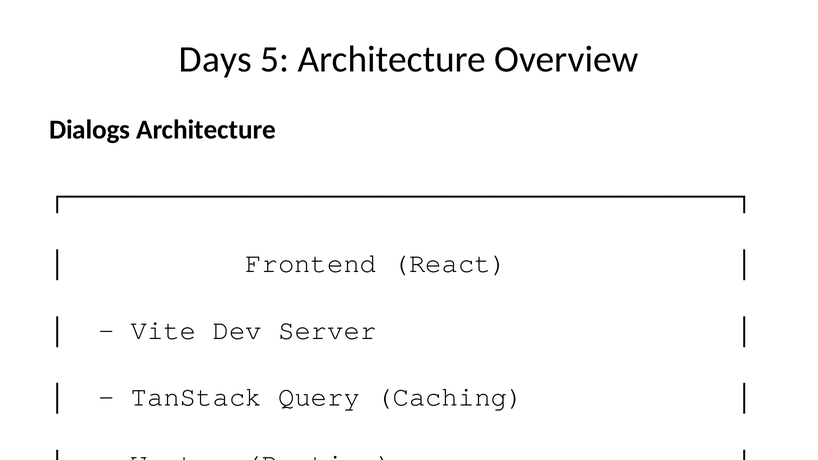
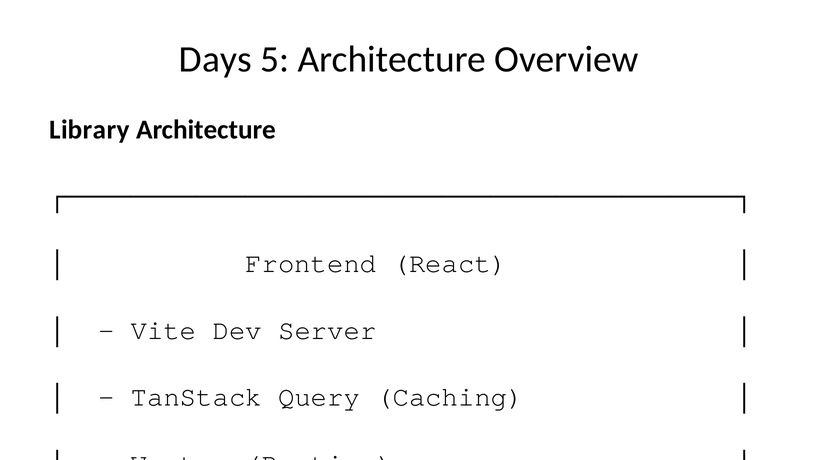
Dialogs: Dialogs -> Library (89, 130)
